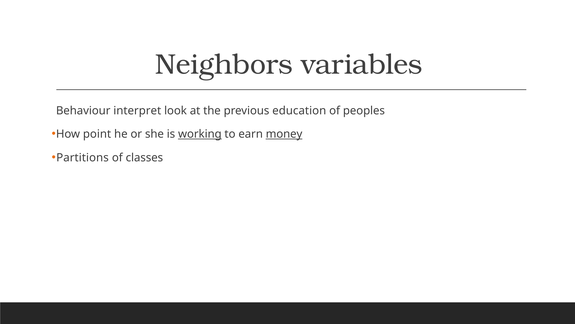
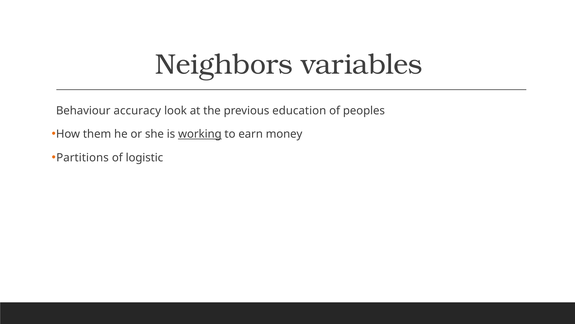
interpret: interpret -> accuracy (137, 111)
point: point -> them (97, 134)
money underline: present -> none (284, 134)
classes: classes -> logistic (144, 157)
